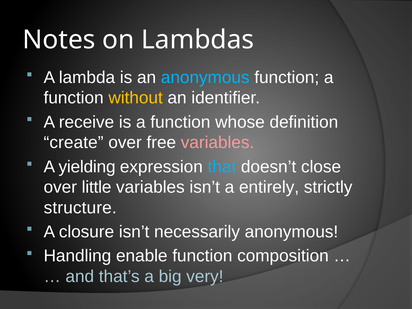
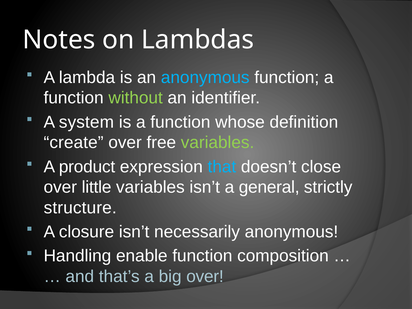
without colour: yellow -> light green (136, 98)
receive: receive -> system (86, 122)
variables colour: pink -> light green (218, 143)
yielding: yielding -> product (87, 167)
entirely: entirely -> general (269, 187)
big very: very -> over (205, 277)
